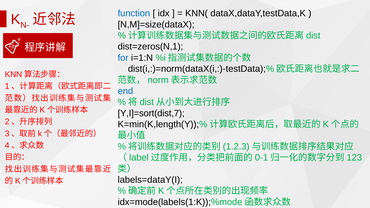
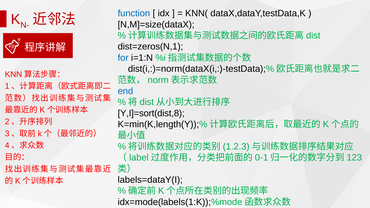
Y,I]=sort(dist,7: Y,I]=sort(dist,7 -> Y,I]=sort(dist,8 (151, 113)
